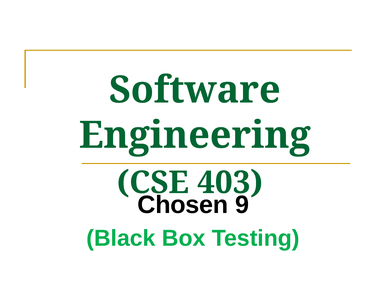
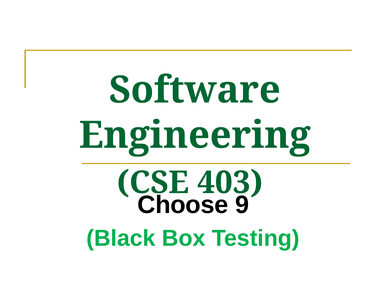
Chosen: Chosen -> Choose (183, 205)
